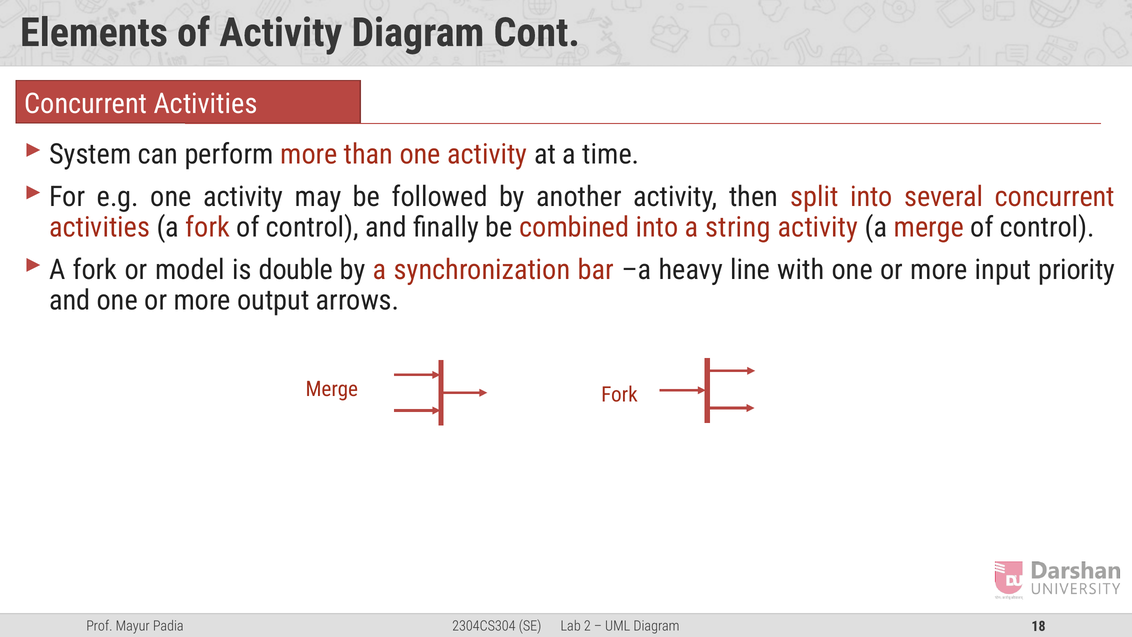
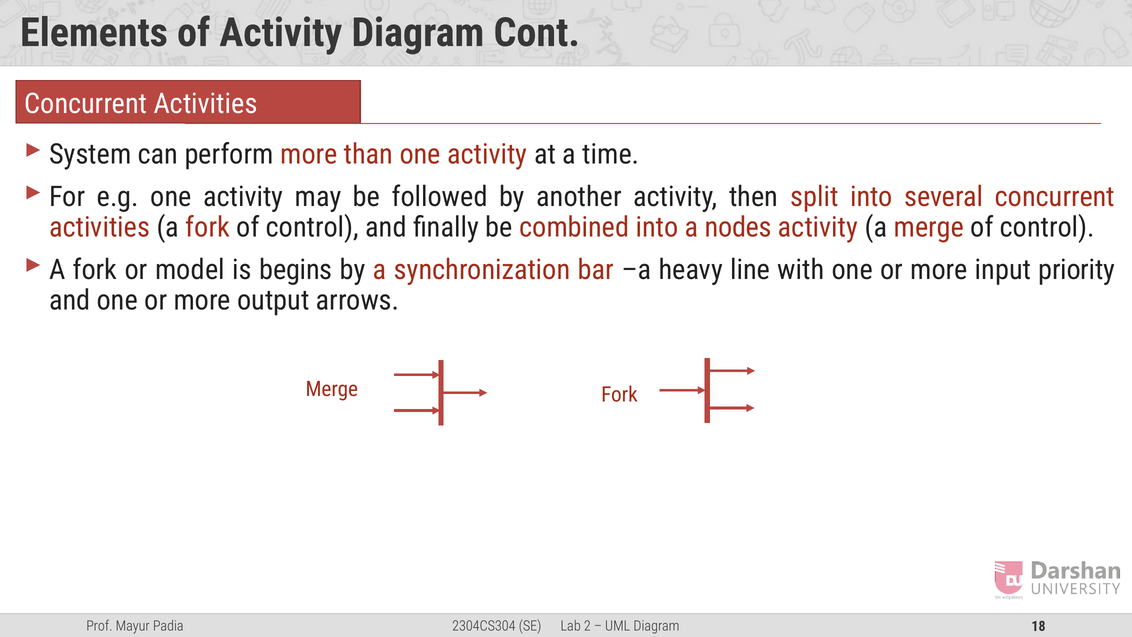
string: string -> nodes (738, 227)
double: double -> begins (296, 270)
